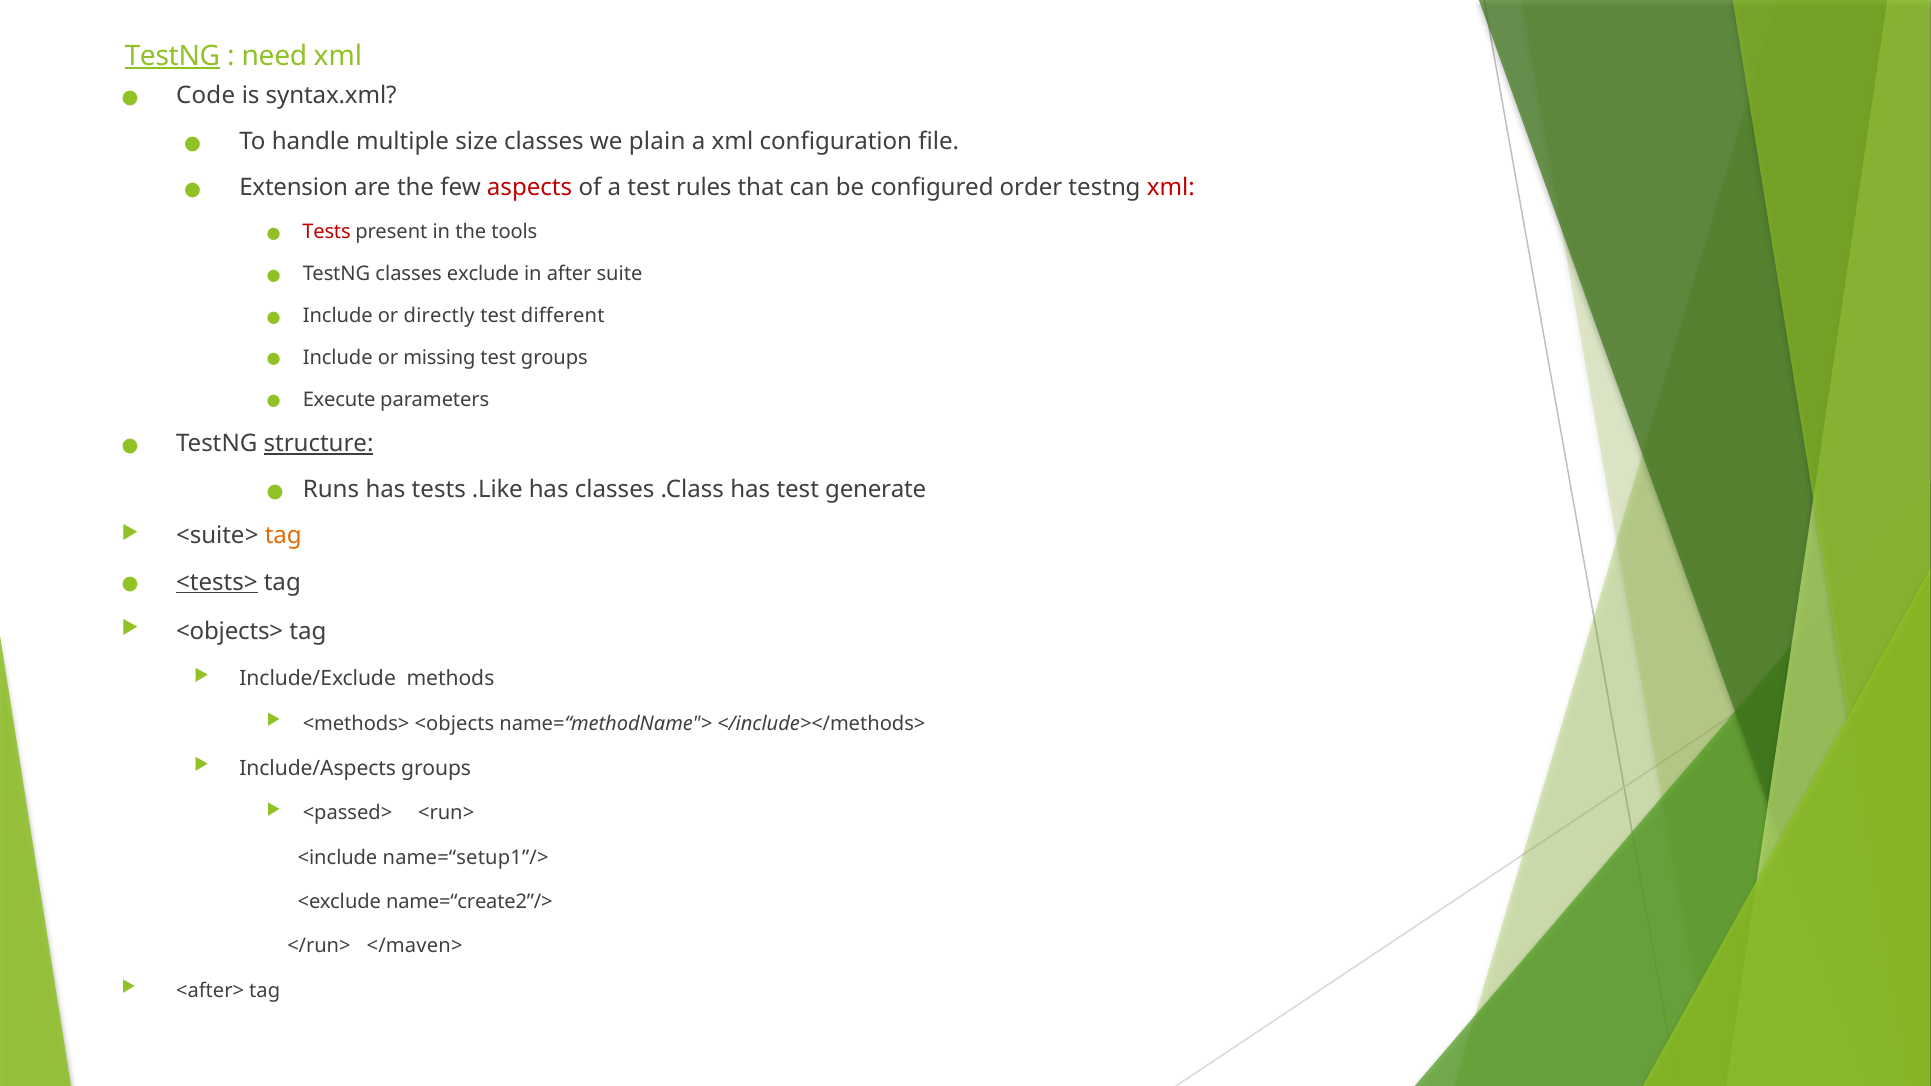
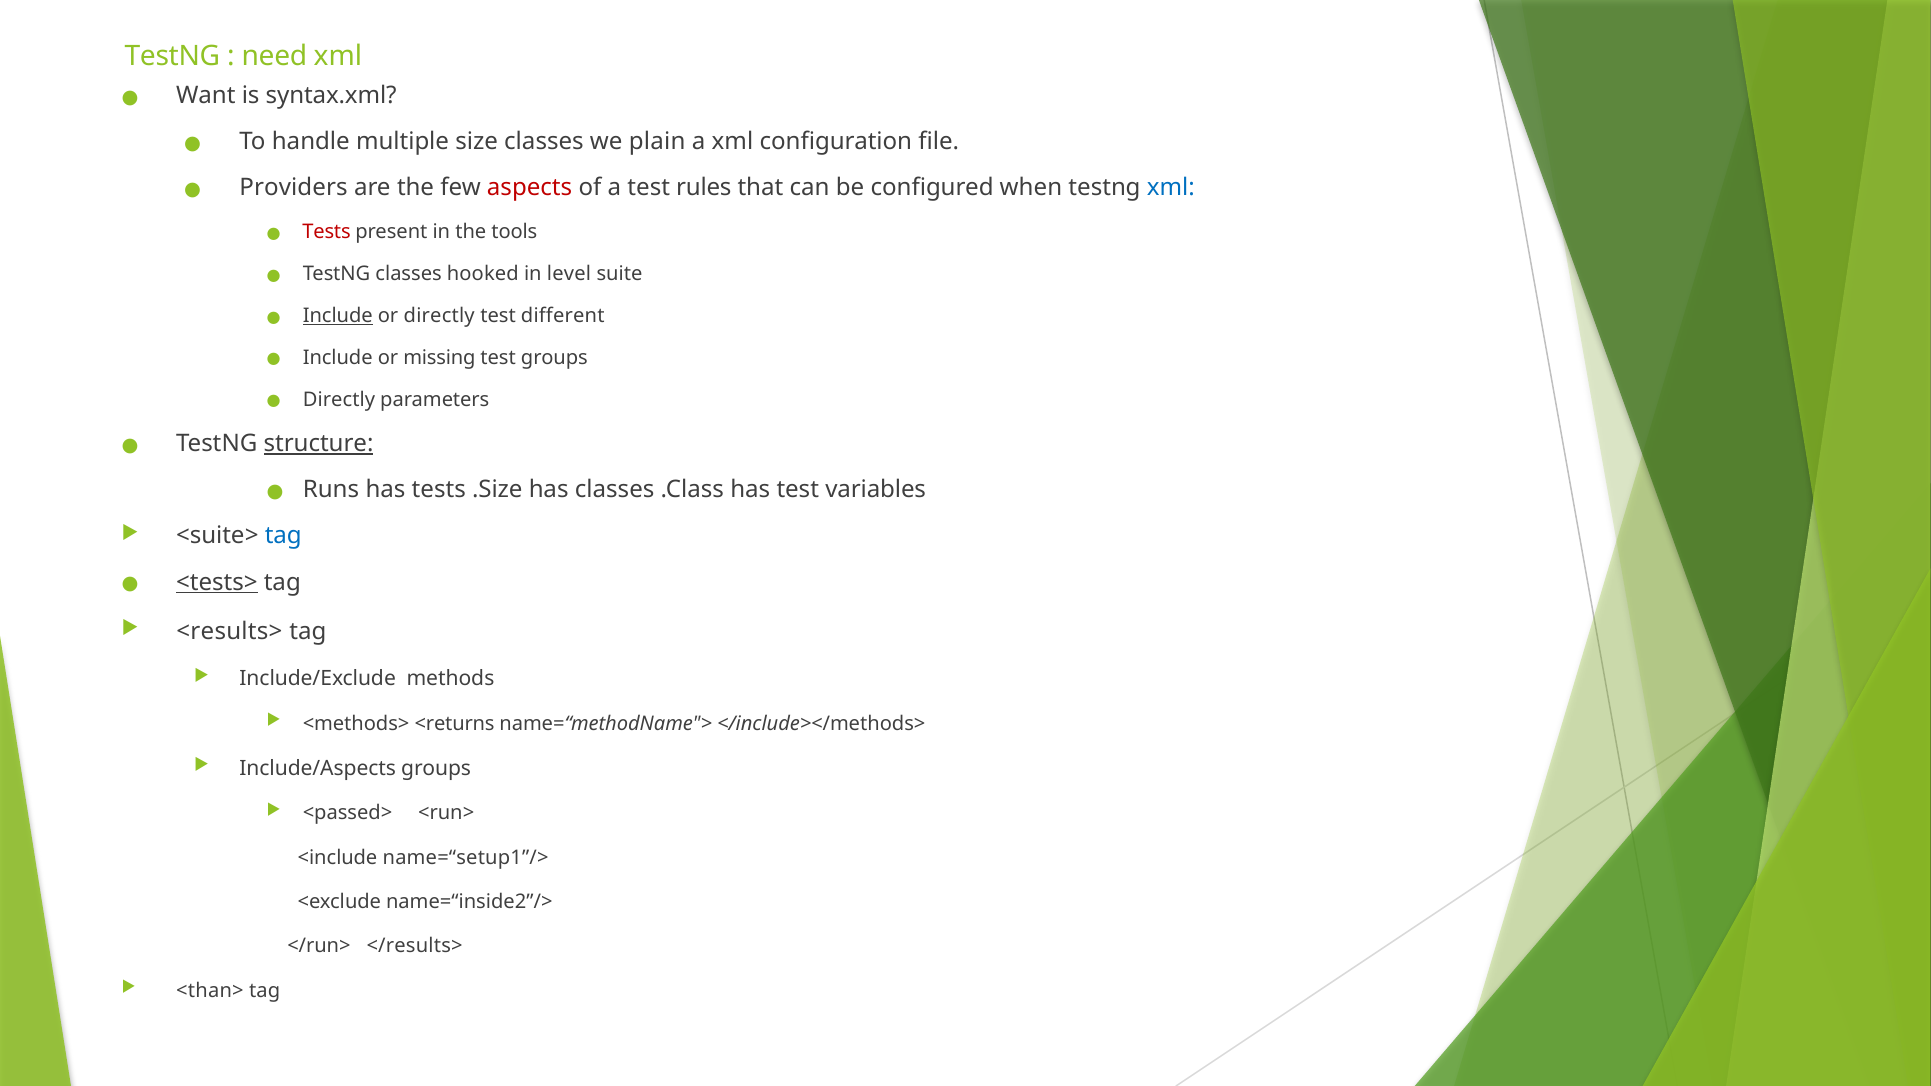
TestNG underline: present -> none (172, 56)
Code: Code -> Want (206, 96)
Extension: Extension -> Providers (294, 188)
order: order -> when (1031, 188)
xml colour: red -> blue (1171, 188)
exclude: exclude -> hooked (483, 274)
after: after -> level (569, 274)
Include underline: none -> present (338, 316)
Execute: Execute -> Directly (339, 400)
.Like: .Like -> .Size (497, 490)
generate: generate -> variables (876, 490)
tag colour: orange -> blue (283, 536)
<objects>: <objects> -> <results> (229, 632)
<objects: <objects -> <returns (455, 724)
name=“create2”/>: name=“create2”/> -> name=“inside2”/> (469, 902)
</maven>: </maven> -> </results> (415, 946)
<after>: <after> -> <than> (210, 991)
